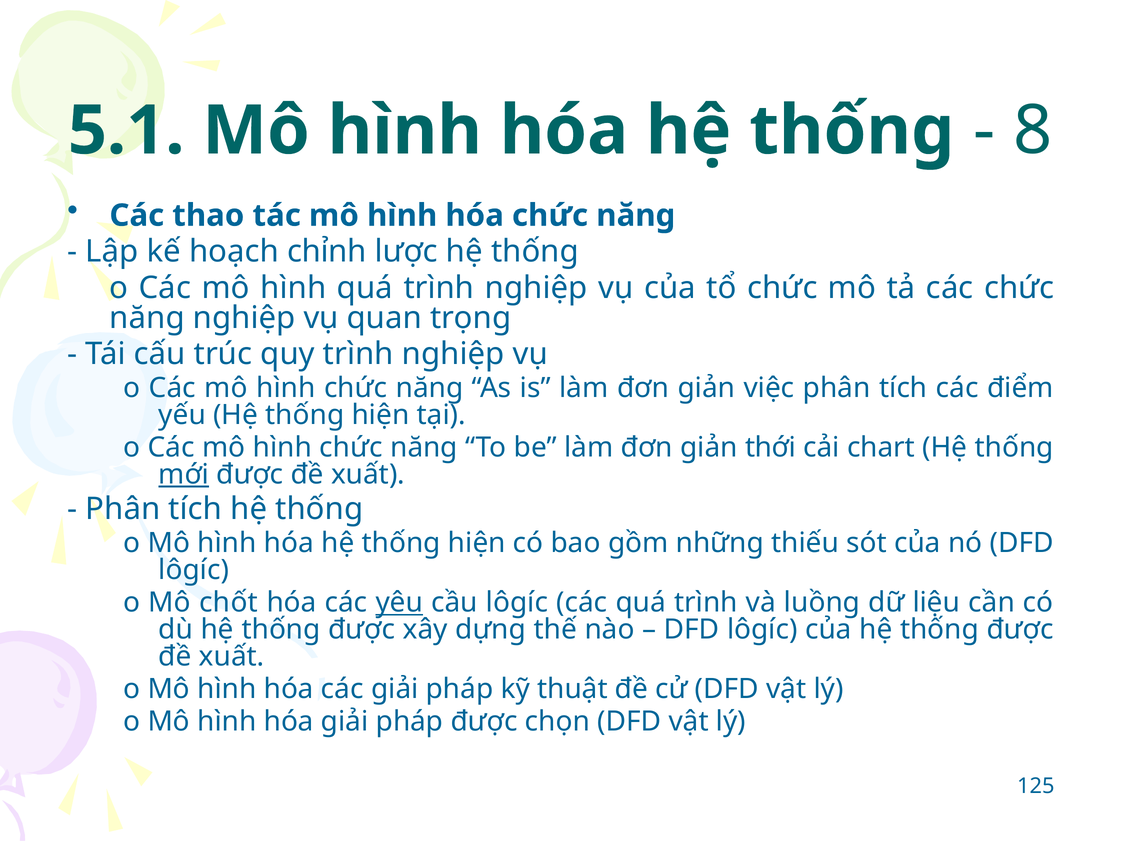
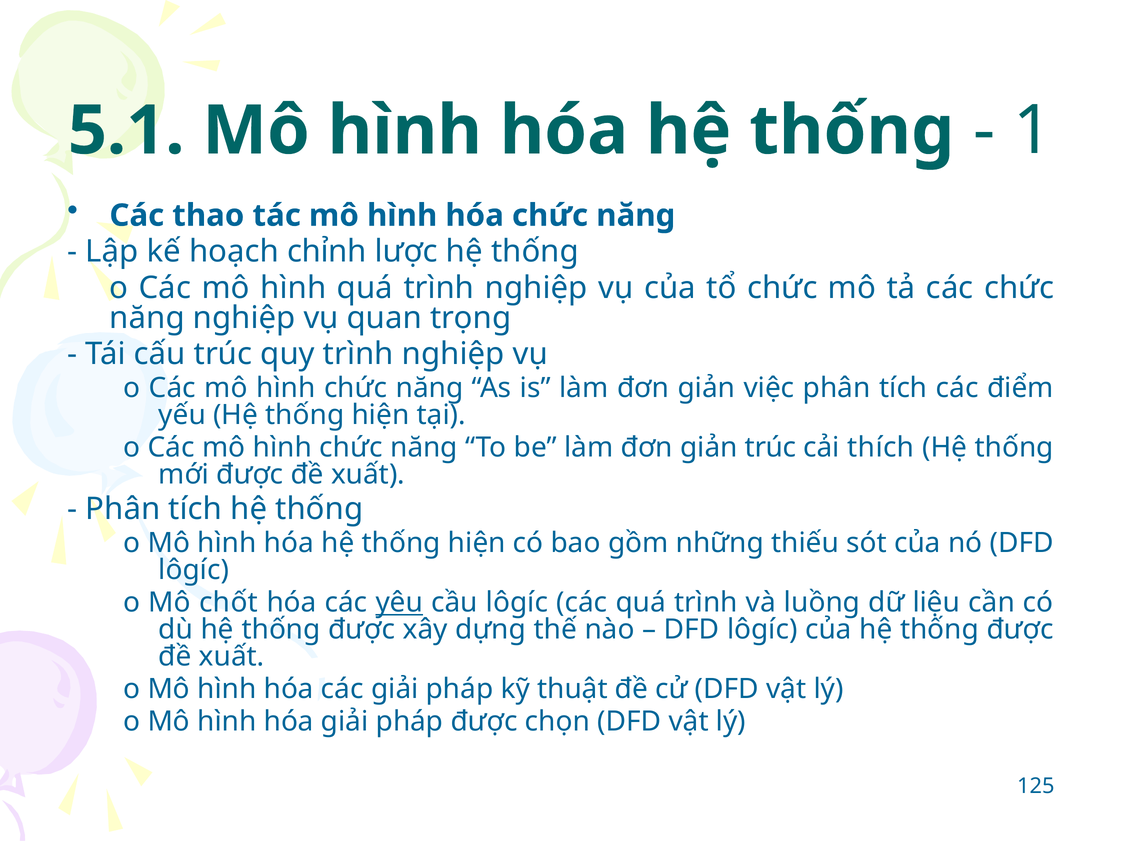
8: 8 -> 1 (1033, 131)
giản thới: thới -> trúc (771, 448)
chart: chart -> thích (881, 448)
mới underline: present -> none (184, 475)
